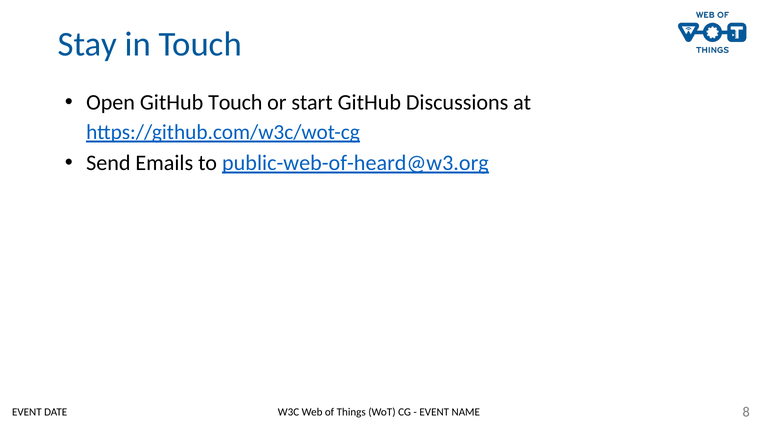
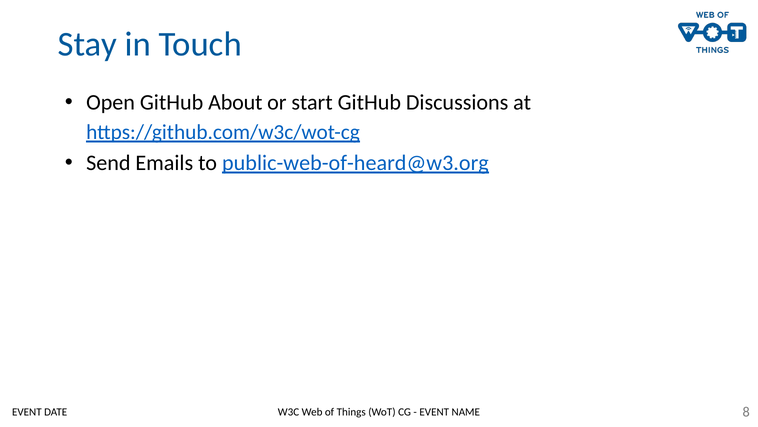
GitHub Touch: Touch -> About (235, 102)
